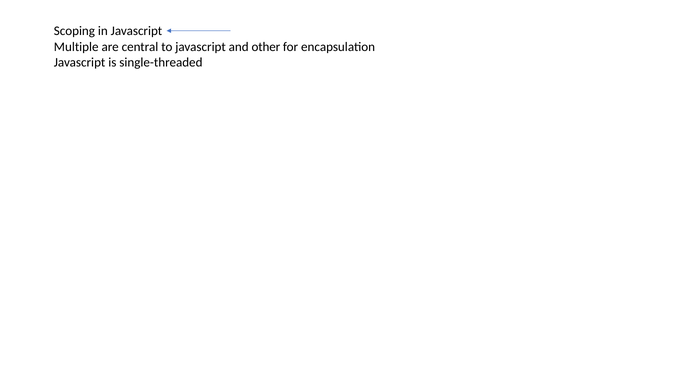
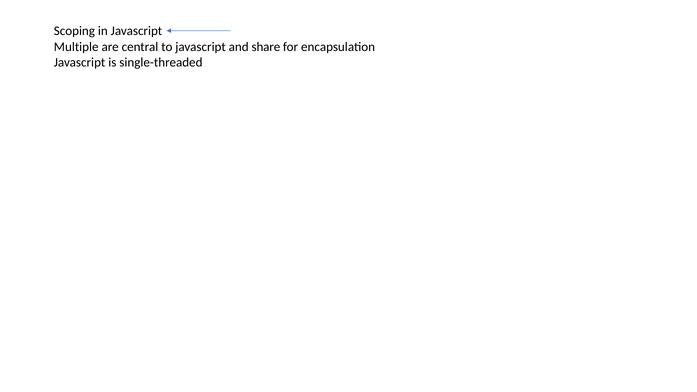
other: other -> share (266, 47)
